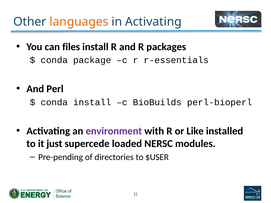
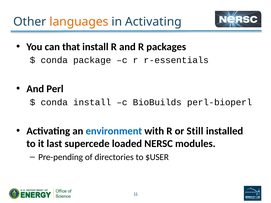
files: files -> that (71, 47)
environment colour: purple -> blue (114, 131)
Like: Like -> Still (195, 131)
just: just -> last (54, 144)
